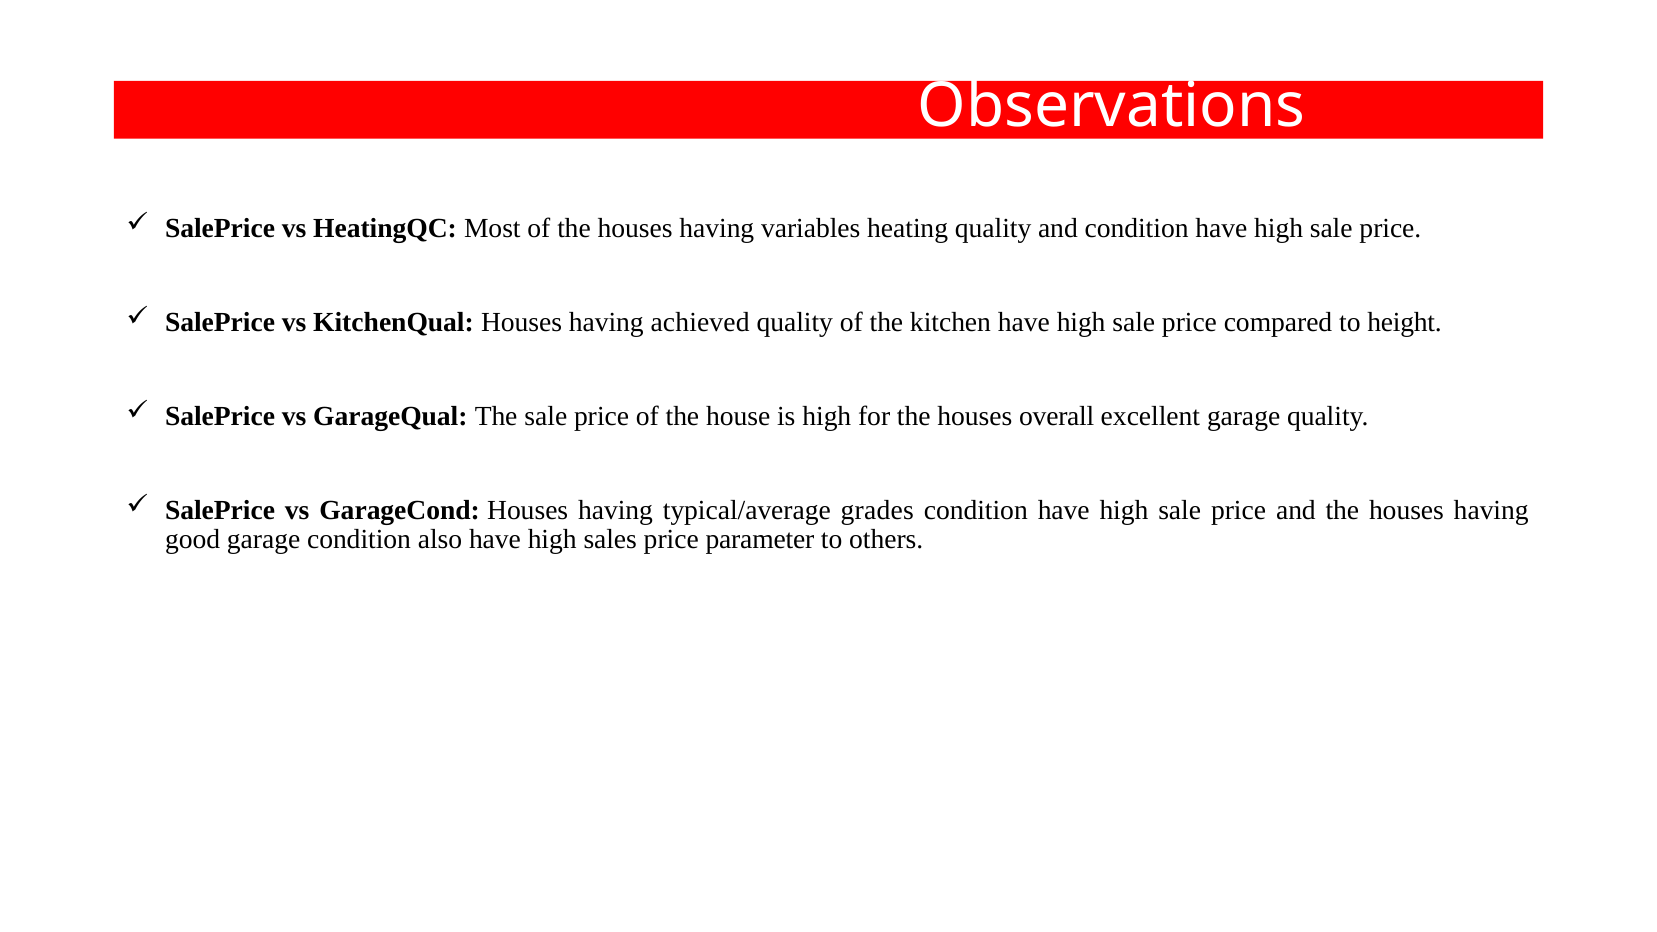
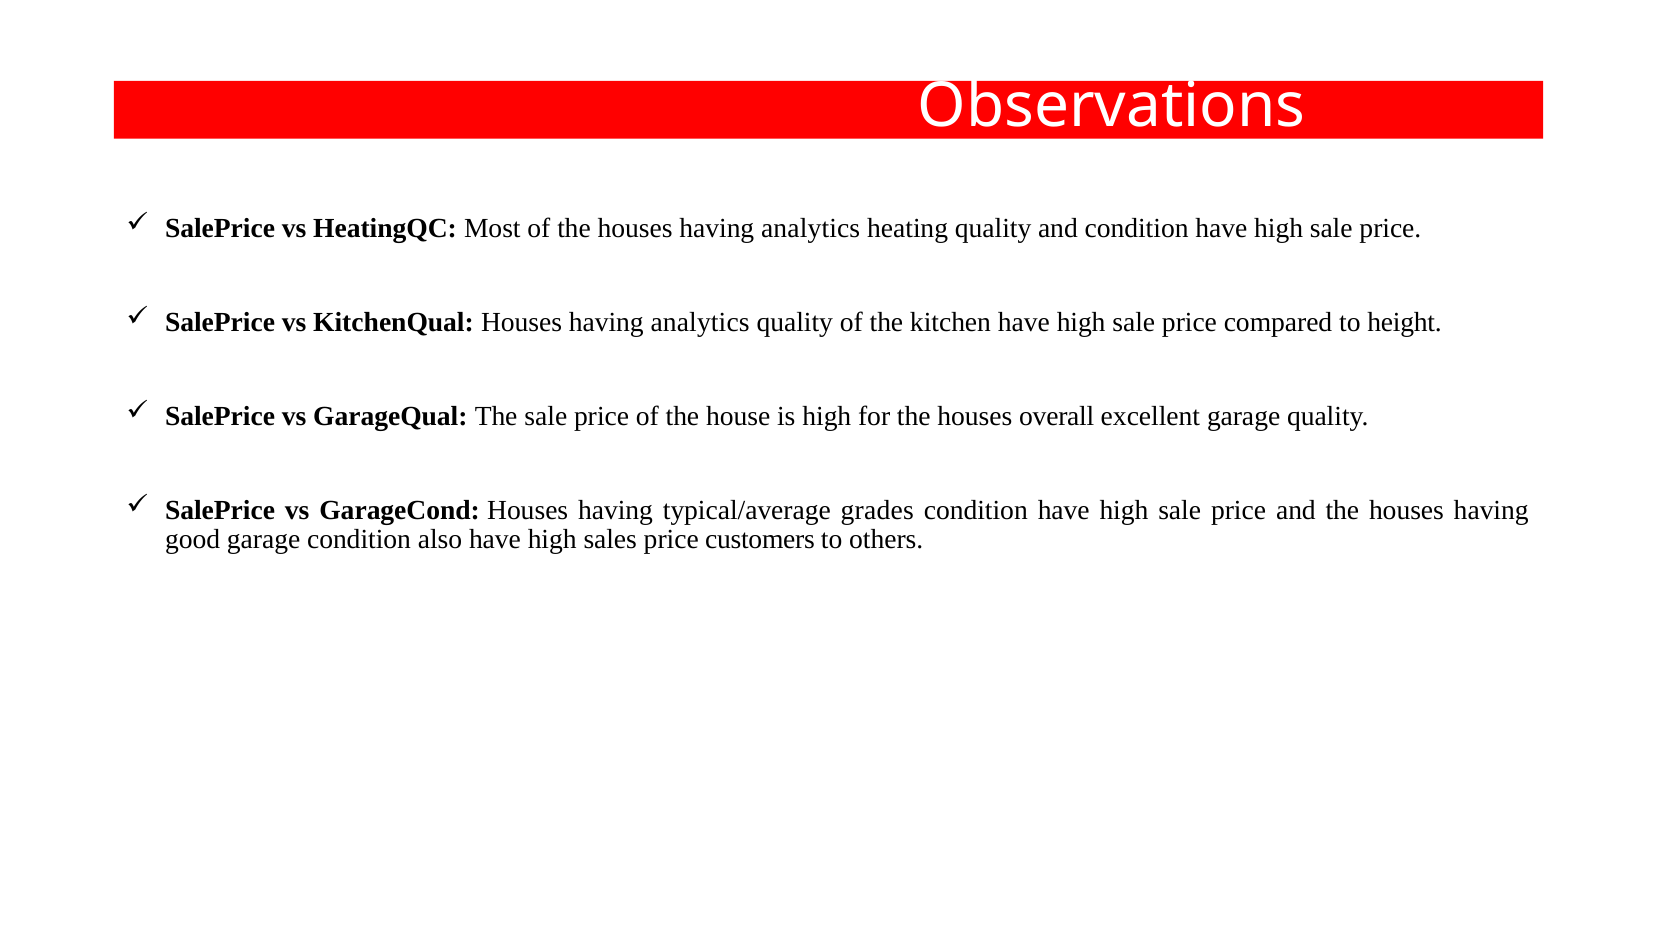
the houses having variables: variables -> analytics (811, 228)
KitchenQual Houses having achieved: achieved -> analytics (700, 322)
parameter: parameter -> customers (760, 540)
